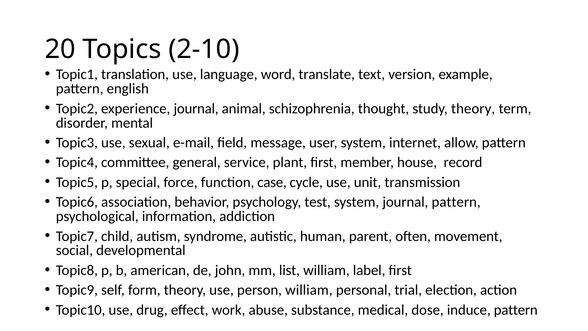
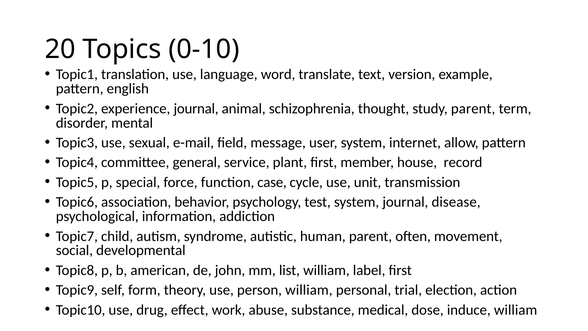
2-10: 2-10 -> 0-10 (204, 49)
study theory: theory -> parent (473, 108)
journal pattern: pattern -> disease (456, 202)
induce pattern: pattern -> william (516, 310)
